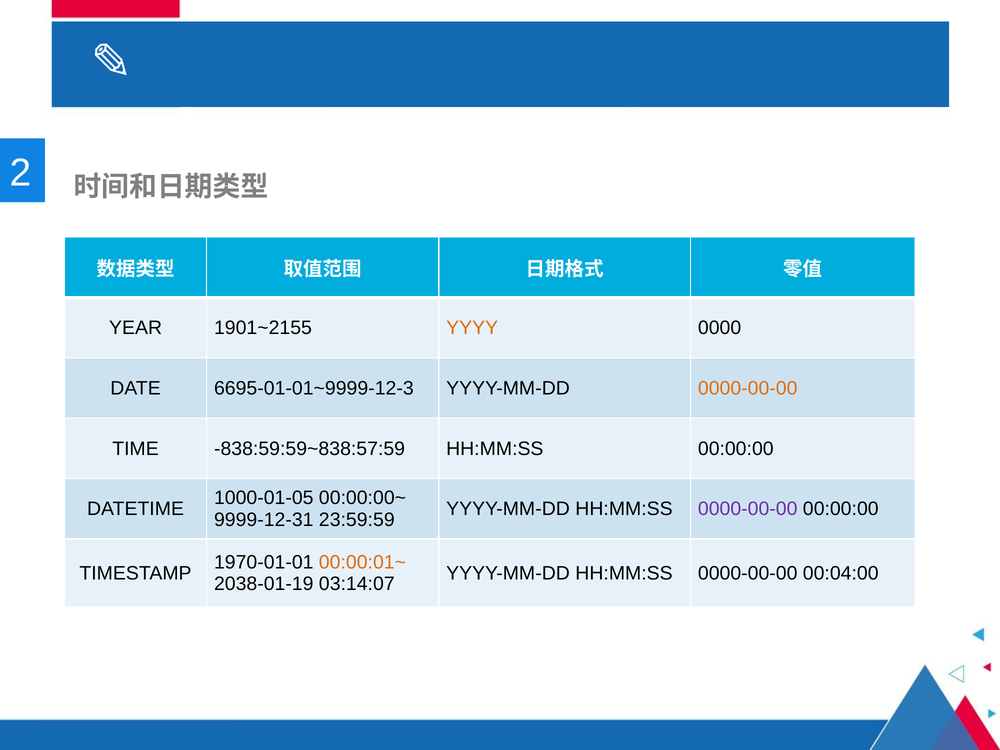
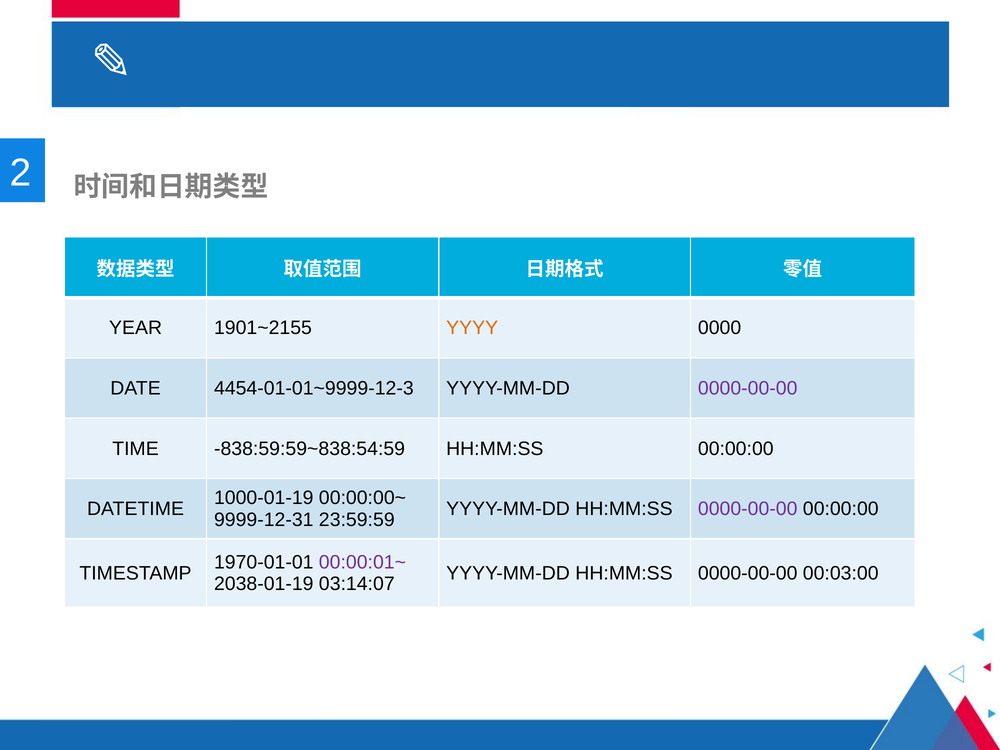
6695-01-01~9999-12-3: 6695-01-01~9999-12-3 -> 4454-01-01~9999-12-3 (314, 388)
0000-00-00 colour: orange -> purple (748, 388)
-838:59:59~838:57:59: -838:59:59~838:57:59 -> -838:59:59~838:54:59 (310, 449)
1000-01-05: 1000-01-05 -> 1000-01-19 (264, 498)
00:00:01~ colour: orange -> purple (362, 562)
00:04:00: 00:04:00 -> 00:03:00 (841, 573)
